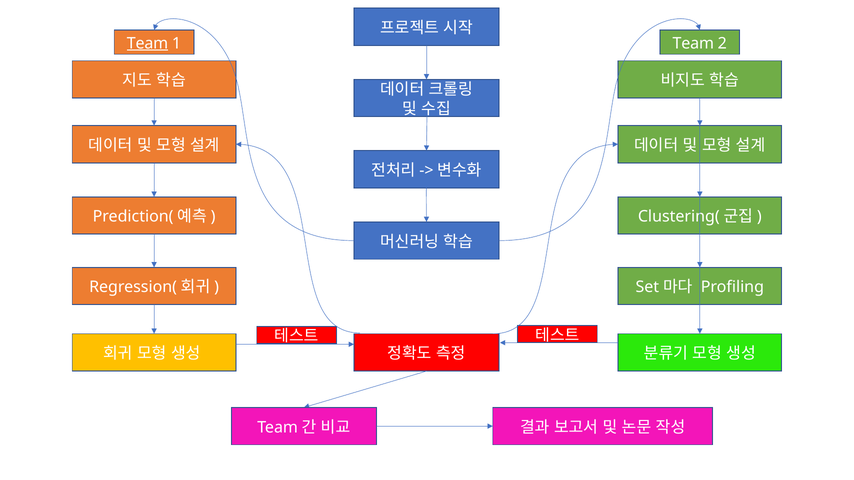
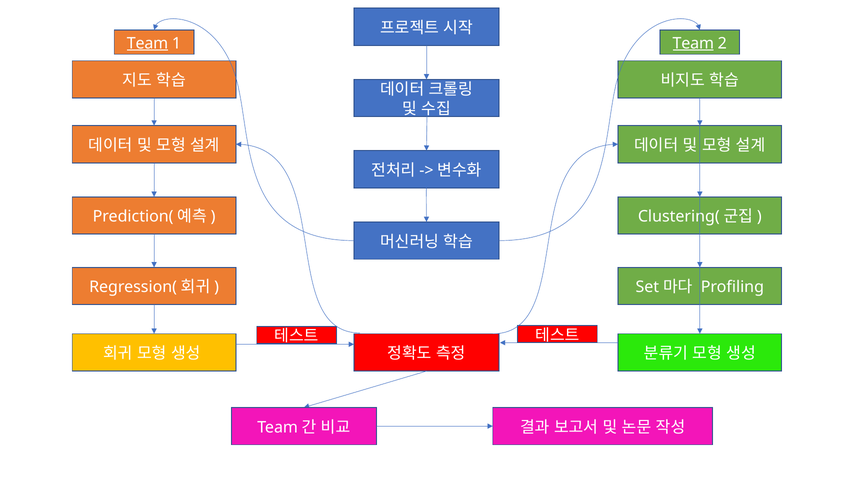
Team underline: none -> present (693, 43)
